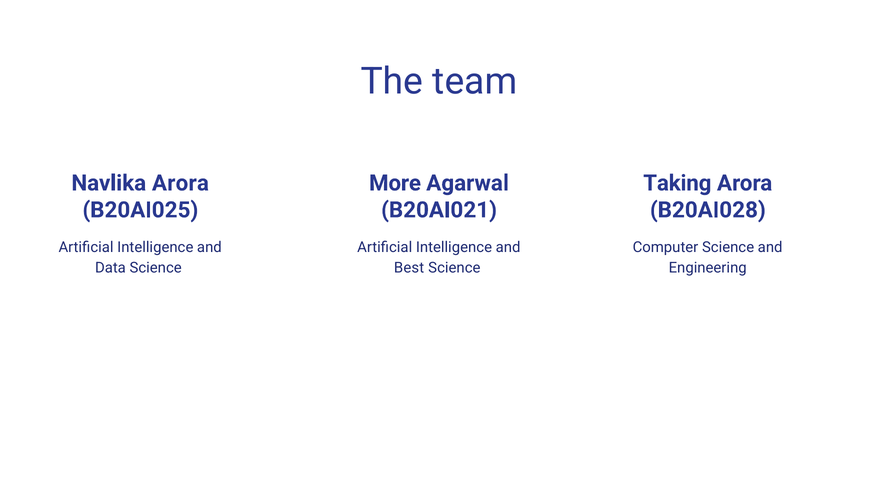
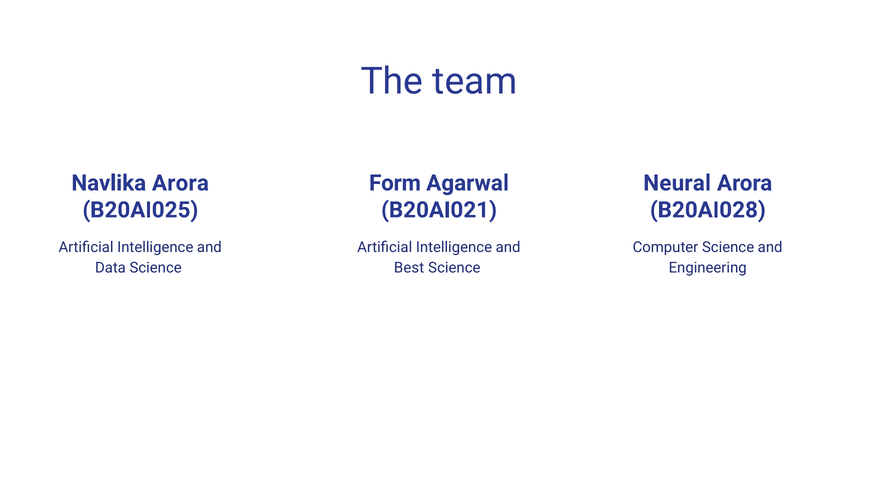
More: More -> Form (395, 183)
Taking: Taking -> Neural (677, 183)
